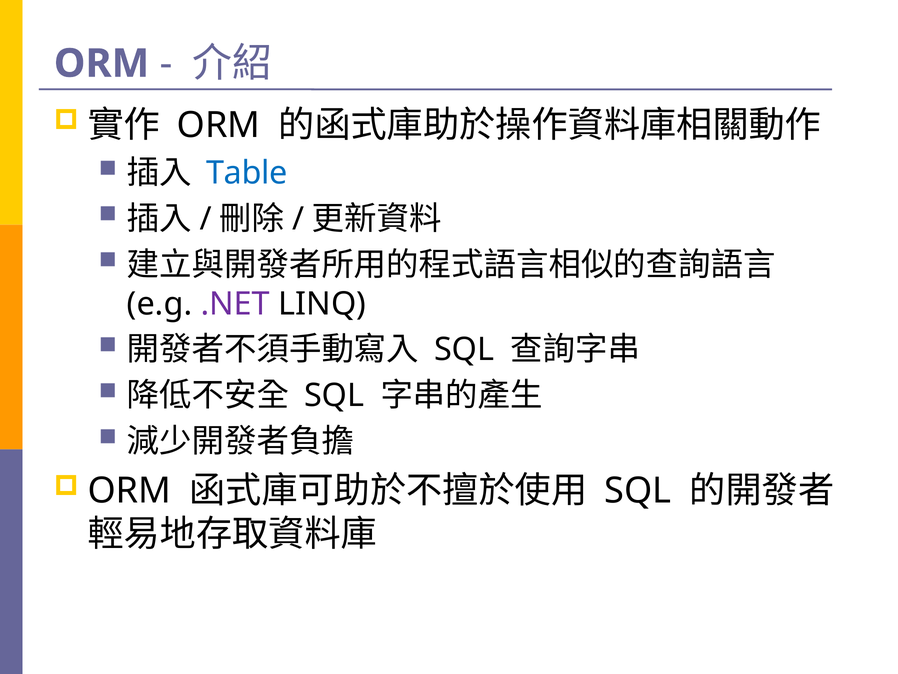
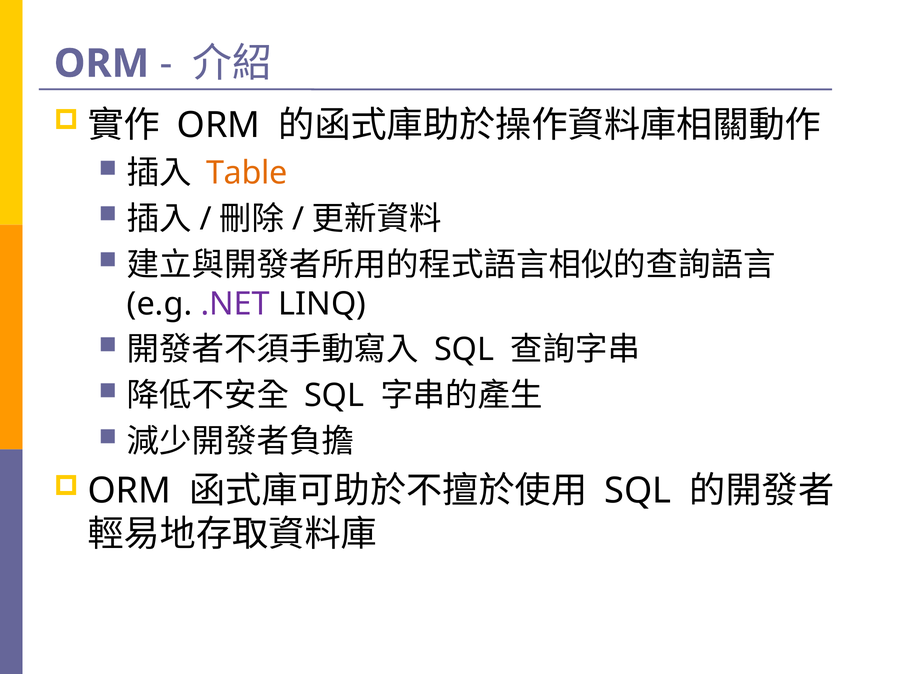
Table colour: blue -> orange (247, 173)
